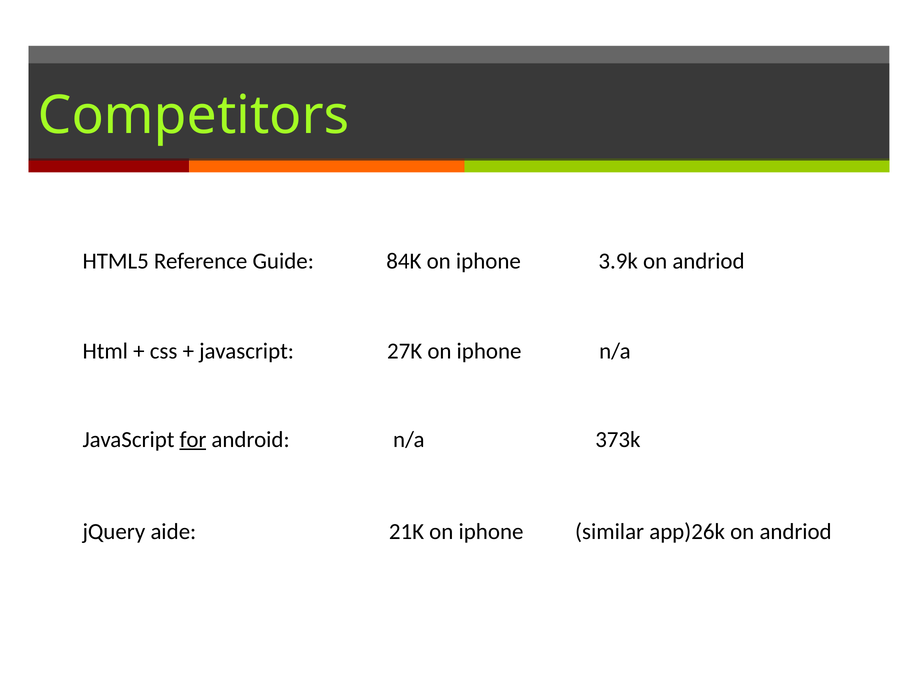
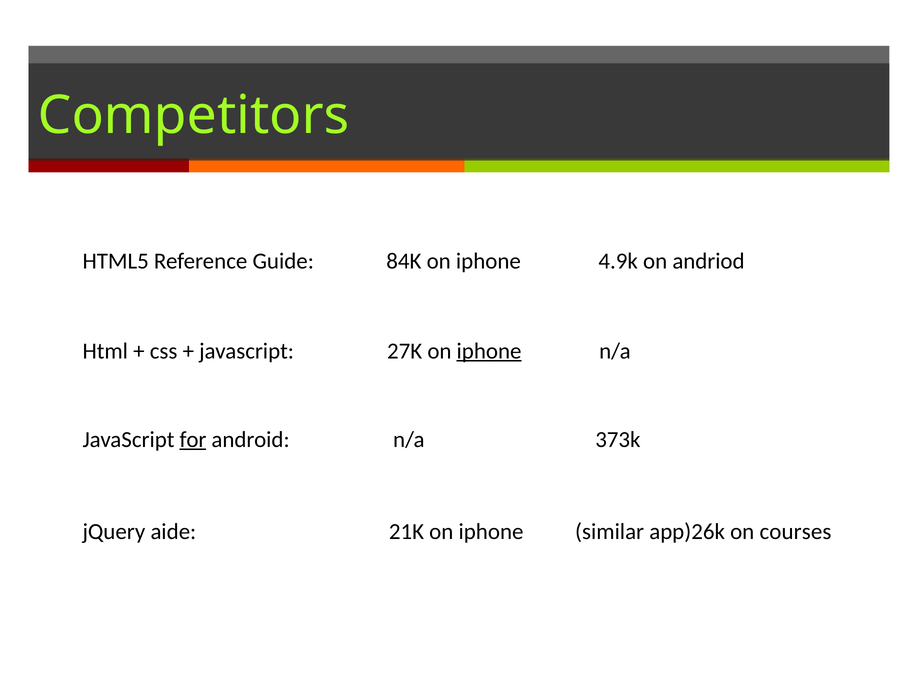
3.9k: 3.9k -> 4.9k (618, 261)
iphone underline: none -> present (489, 351)
app)26k on andriod: andriod -> courses (795, 531)
